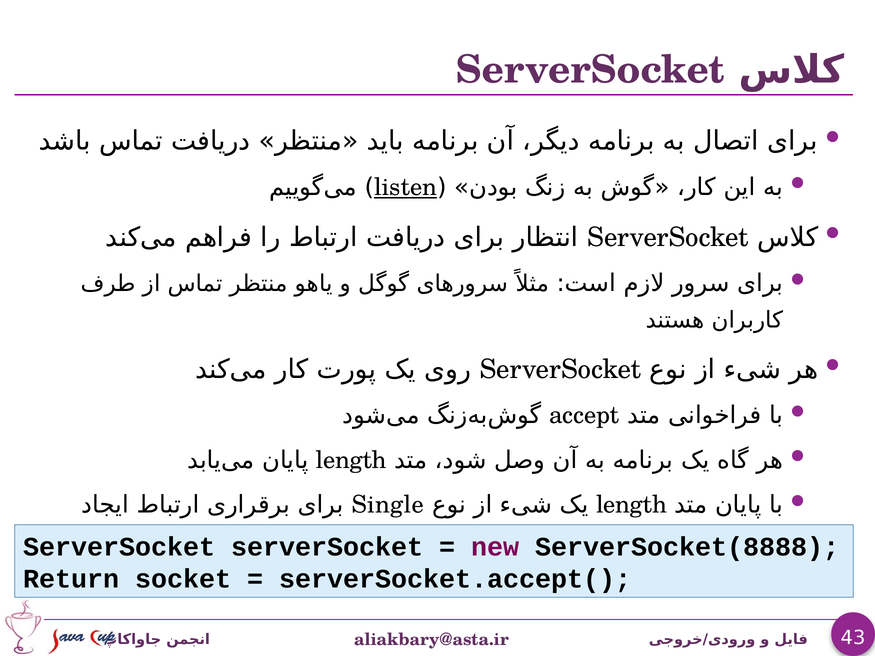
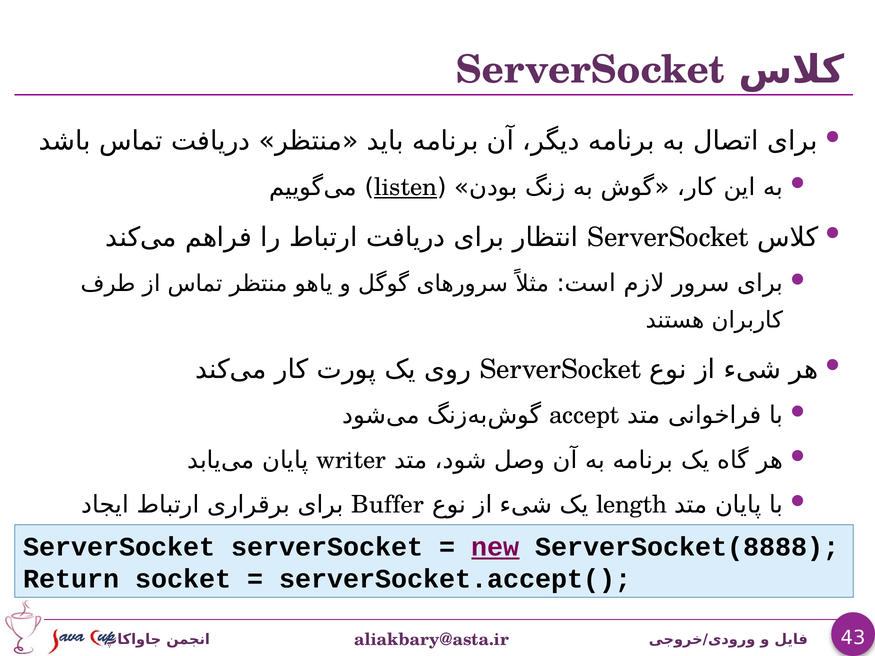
length: length -> writer (351, 460)
Single: Single -> Buffer (388, 505)
new underline: none -> present (495, 547)
